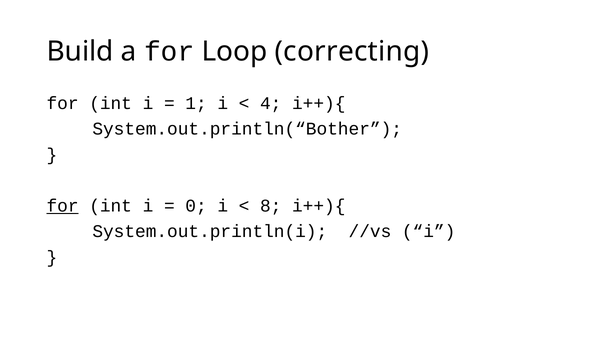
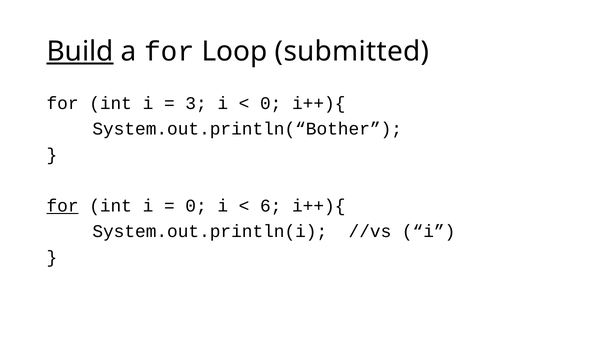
Build underline: none -> present (80, 51)
correcting: correcting -> submitted (352, 51)
1: 1 -> 3 (196, 103)
4: 4 -> 0 (271, 103)
8: 8 -> 6 (271, 206)
